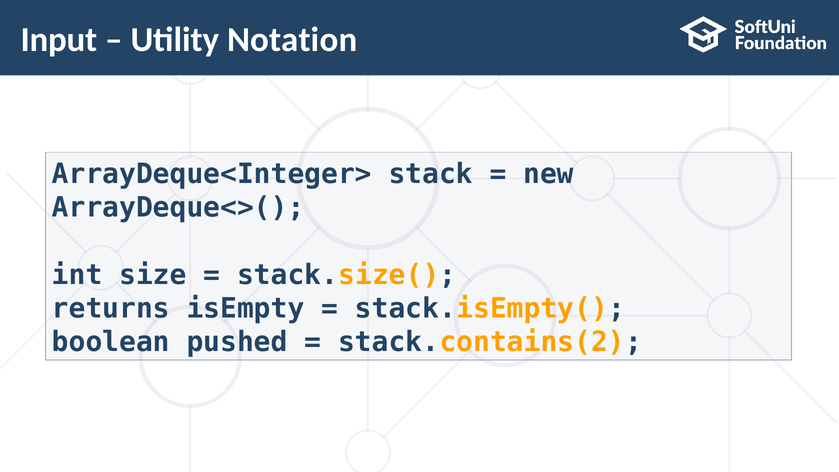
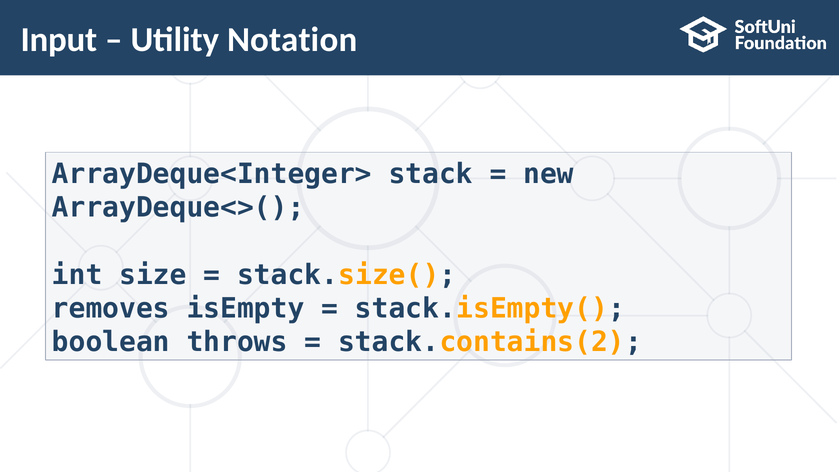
returns: returns -> removes (111, 308)
pushed: pushed -> throws (237, 342)
